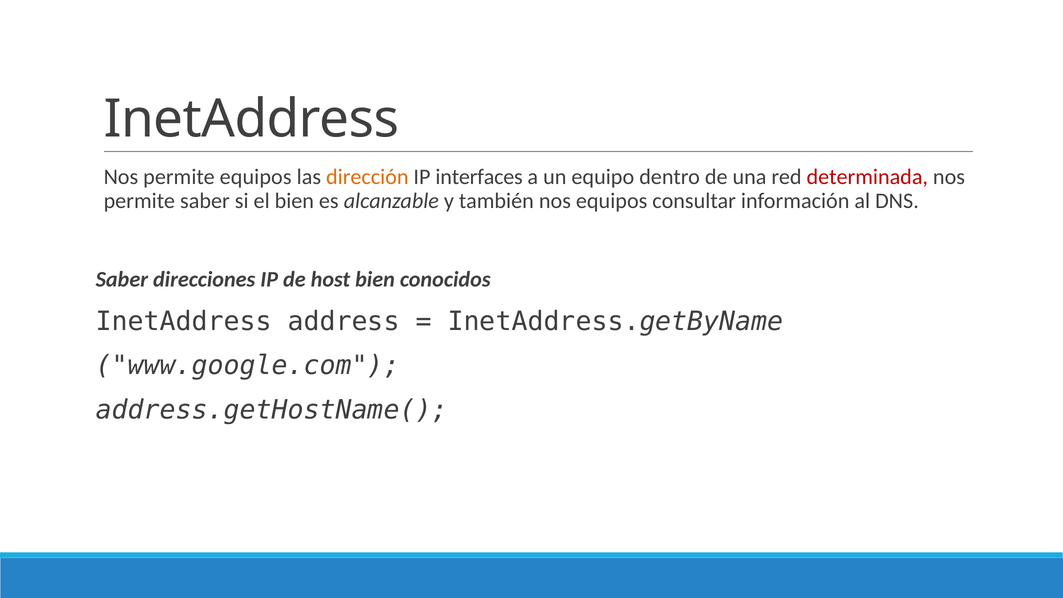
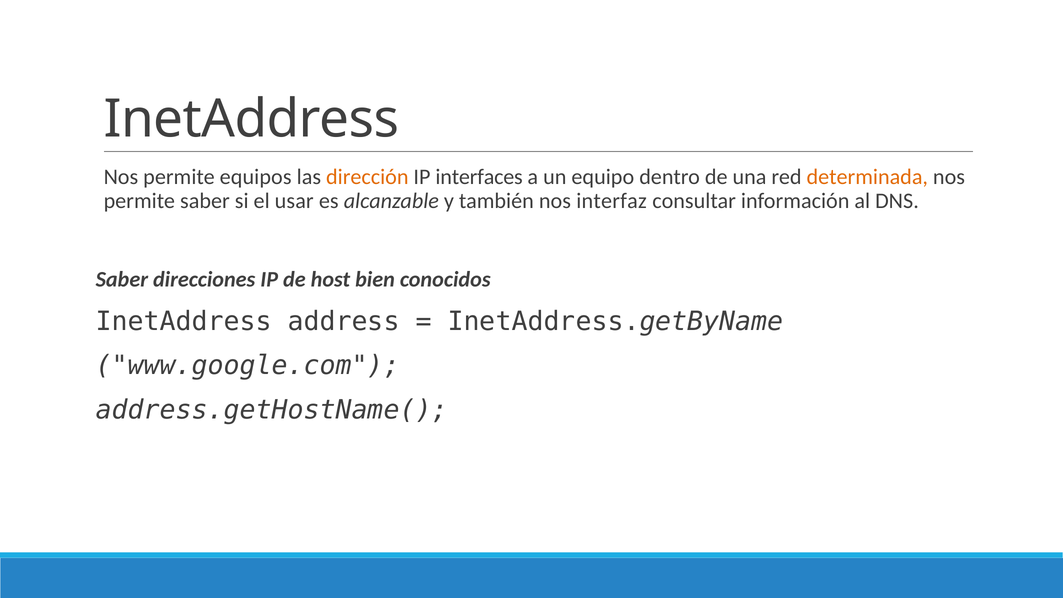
determinada colour: red -> orange (867, 177)
el bien: bien -> usar (294, 201)
nos equipos: equipos -> interfaz (612, 201)
